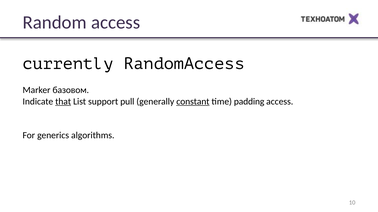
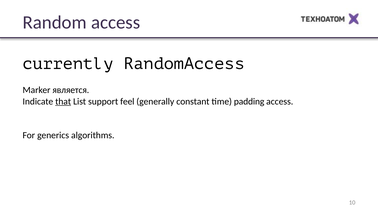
базовом: базовом -> является (71, 90)
pull: pull -> feel (127, 102)
constant underline: present -> none (193, 102)
